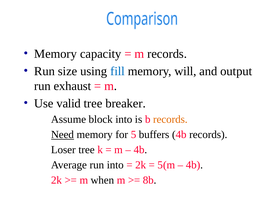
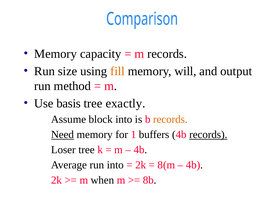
fill colour: blue -> orange (118, 71)
exhaust: exhaust -> method (72, 86)
valid: valid -> basis (69, 104)
breaker: breaker -> exactly (126, 104)
5: 5 -> 1 (134, 135)
records underline: none -> present (208, 135)
5(m: 5(m -> 8(m (166, 165)
